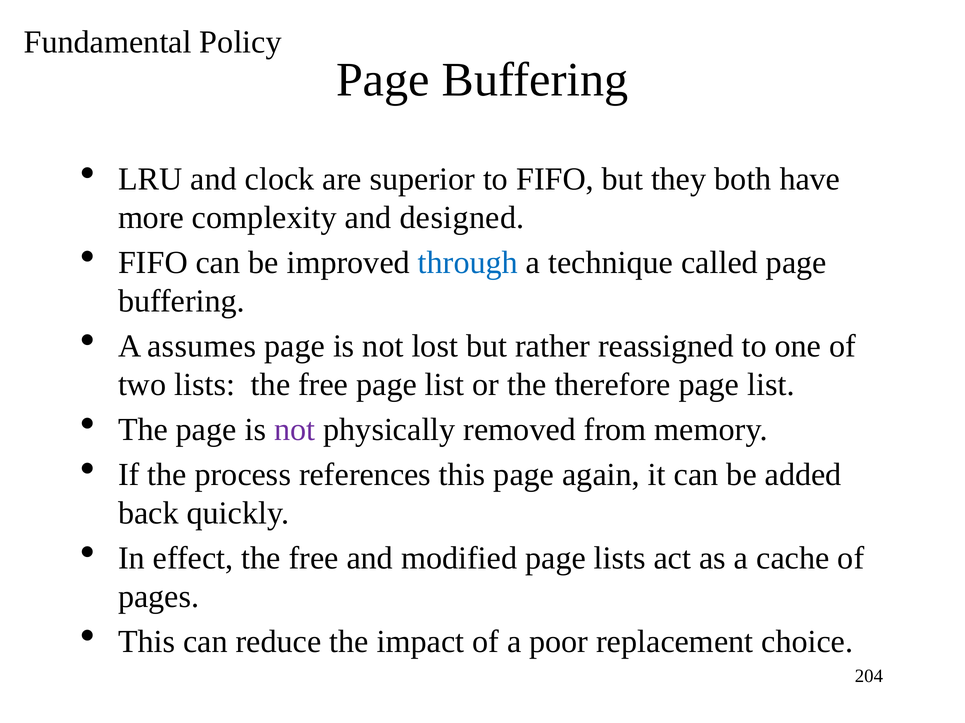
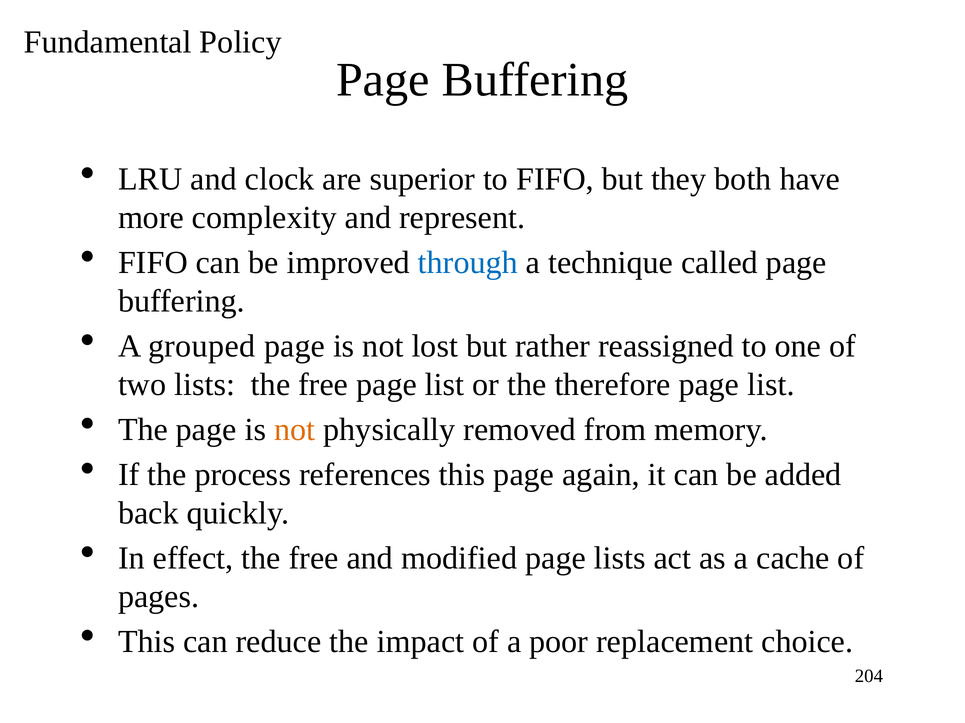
designed: designed -> represent (462, 218)
assumes: assumes -> grouped (202, 346)
not colour: purple -> orange (295, 430)
